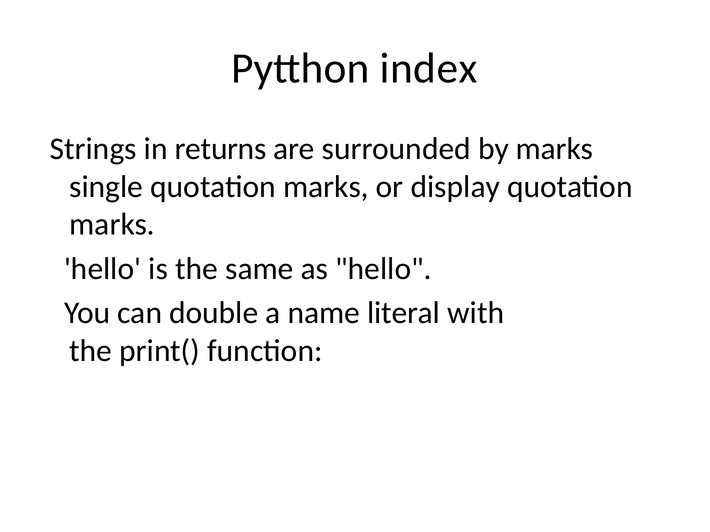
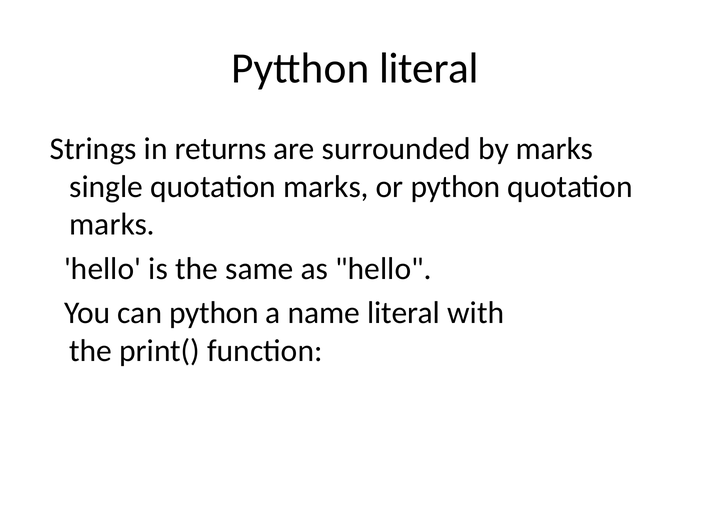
Pytthon index: index -> literal (429, 69)
or display: display -> python (455, 187)
can double: double -> python (214, 313)
